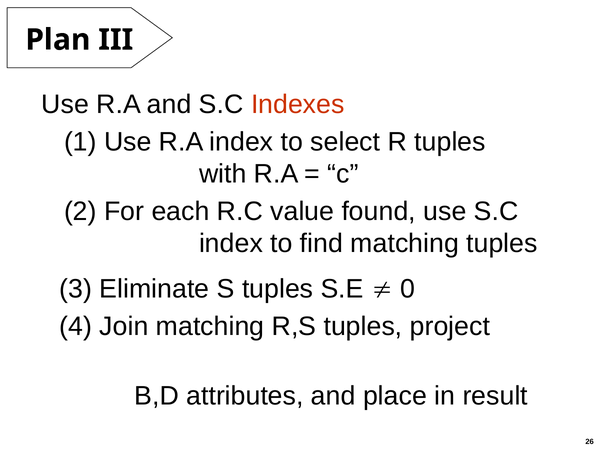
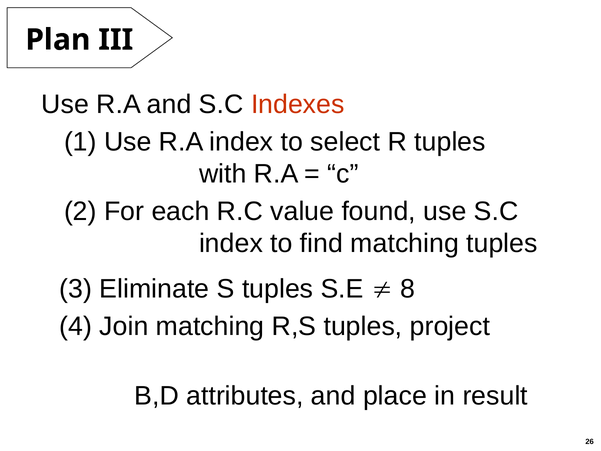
0: 0 -> 8 (408, 289)
